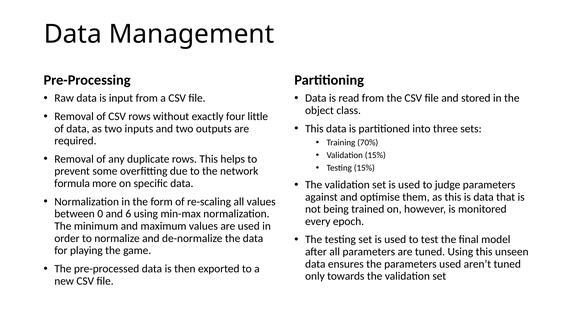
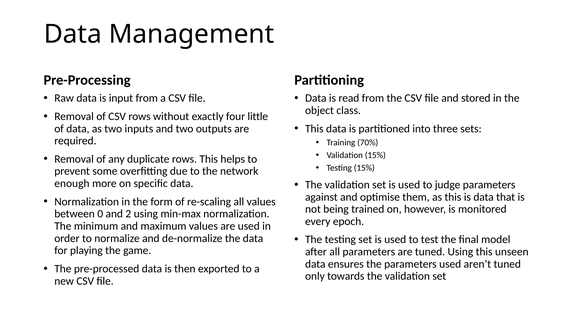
formula: formula -> enough (72, 184)
6: 6 -> 2 (128, 214)
